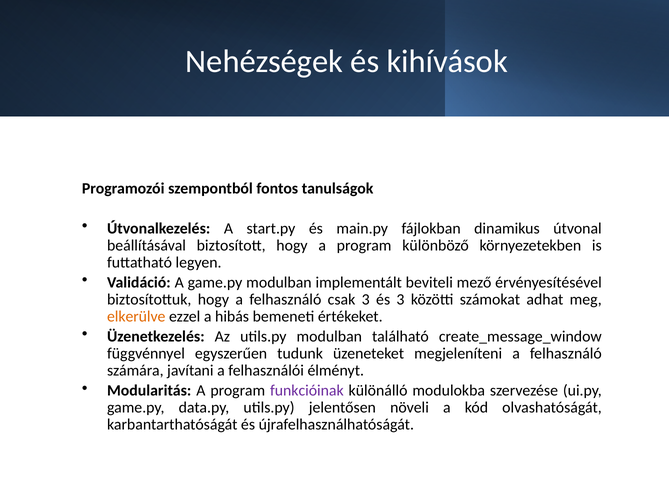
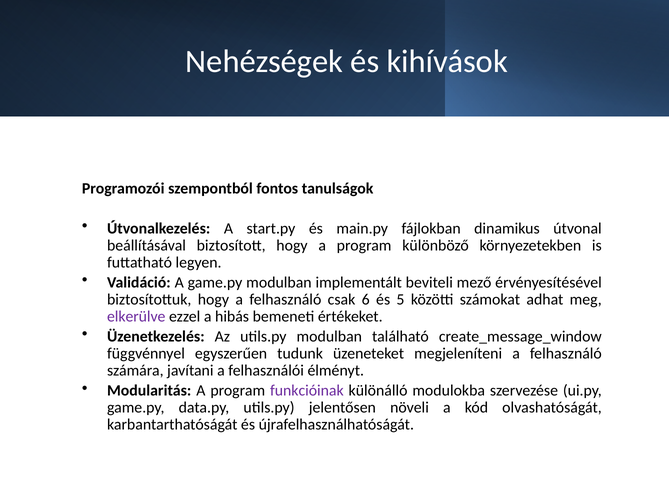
csak 3: 3 -> 6 (366, 299)
és 3: 3 -> 5 (400, 299)
elkerülve colour: orange -> purple (136, 316)
